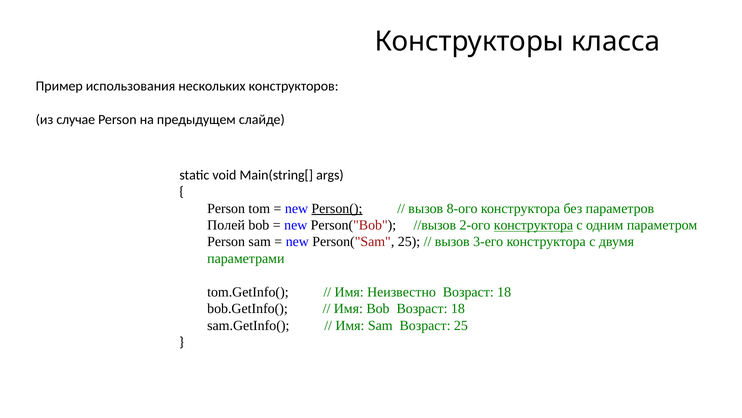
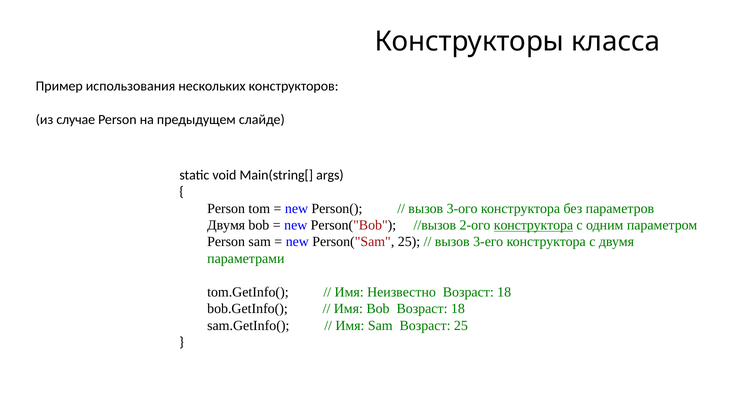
Person( underline: present -> none (337, 208)
8-ого: 8-ого -> 3-ого (462, 208)
Полей: Полей -> Двумя (226, 225)
